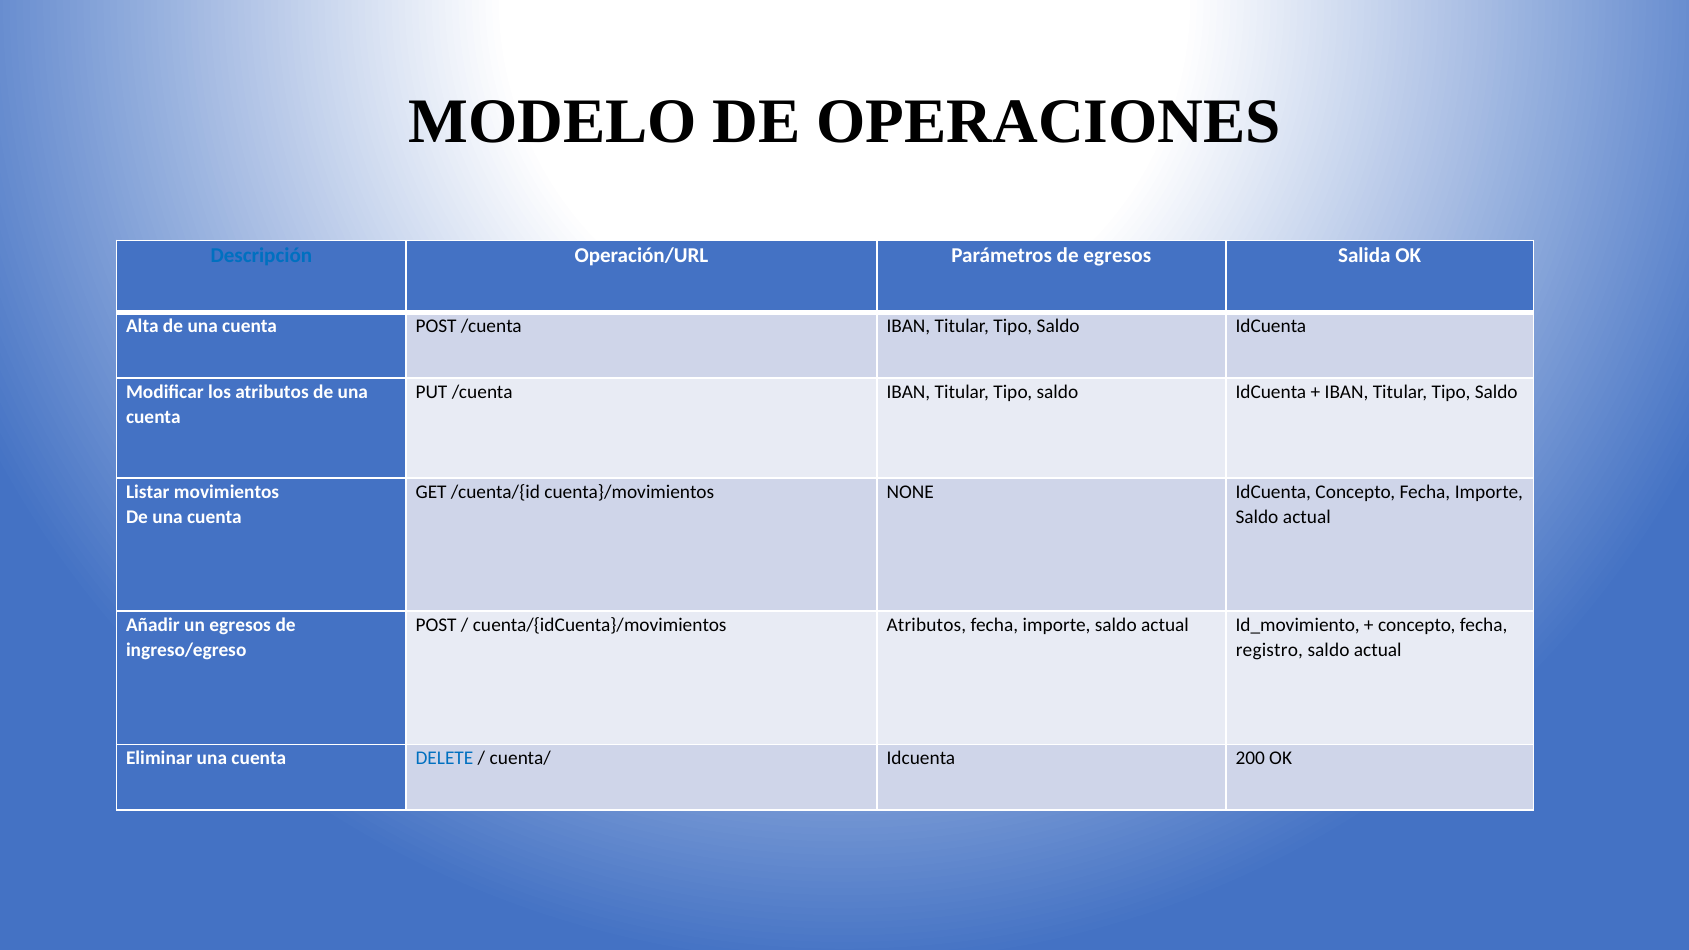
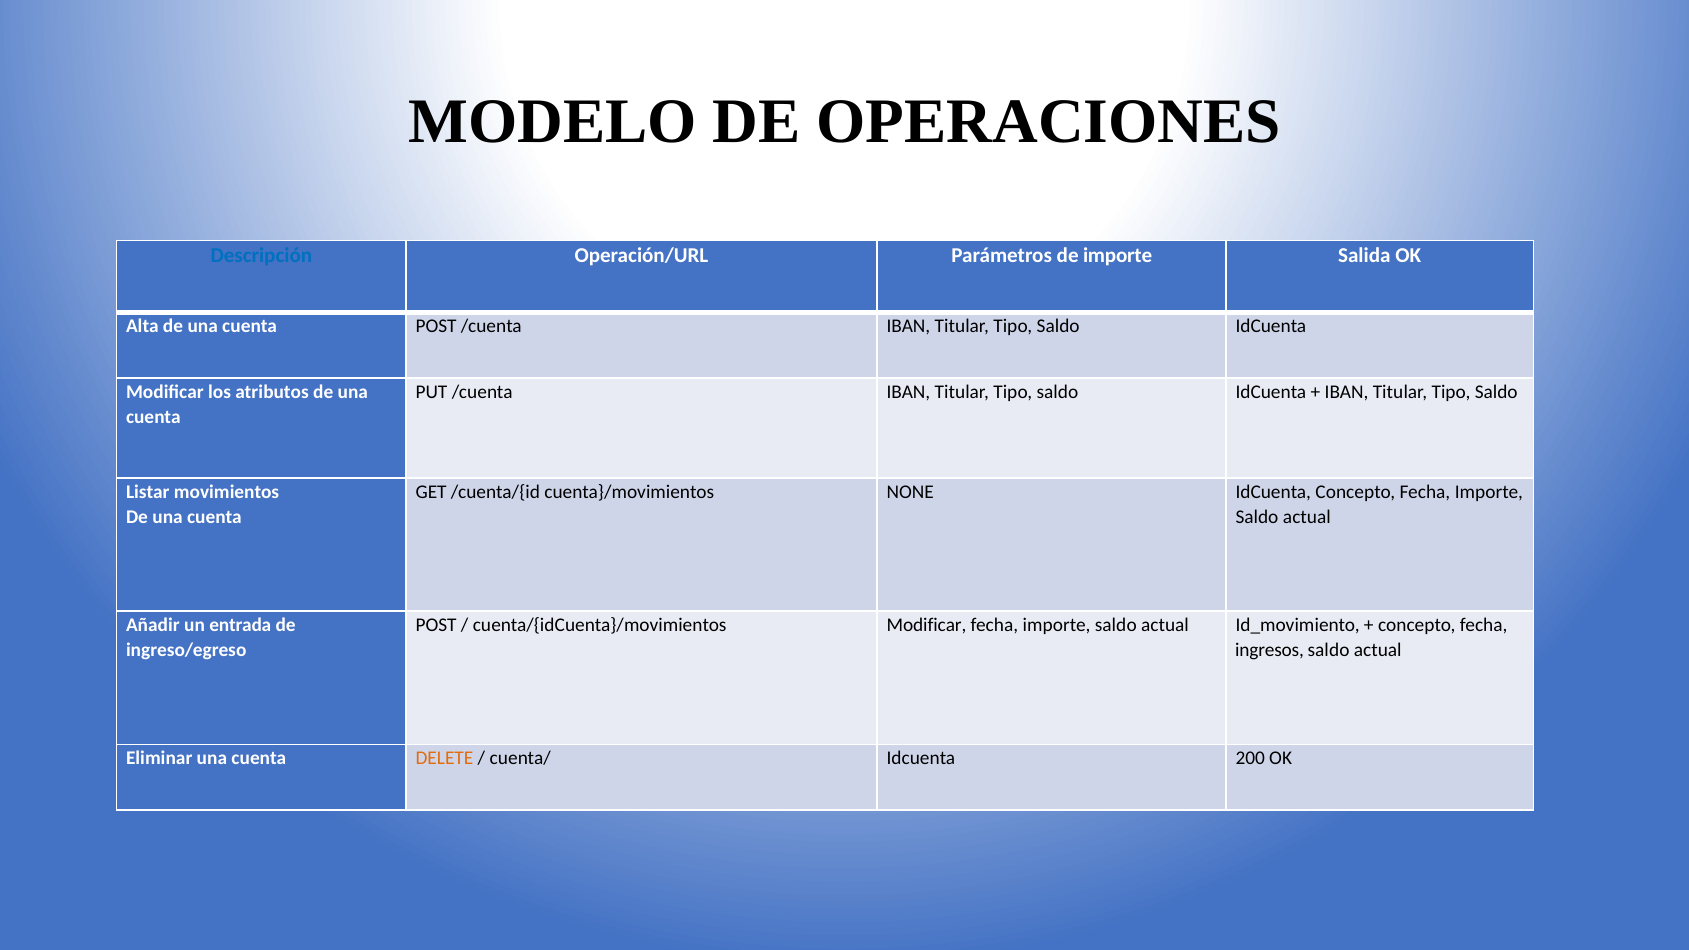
de egresos: egresos -> importe (1118, 255)
un egresos: egresos -> entrada (240, 625)
cuenta/{idCuenta}/movimientos Atributos: Atributos -> Modificar (927, 625)
registro: registro -> ingresos (1270, 650)
DELETE colour: blue -> orange (444, 758)
